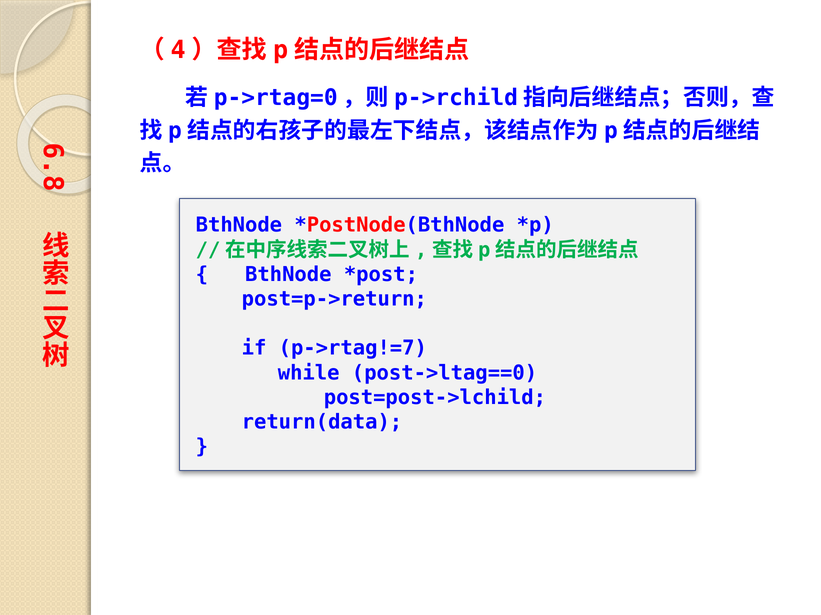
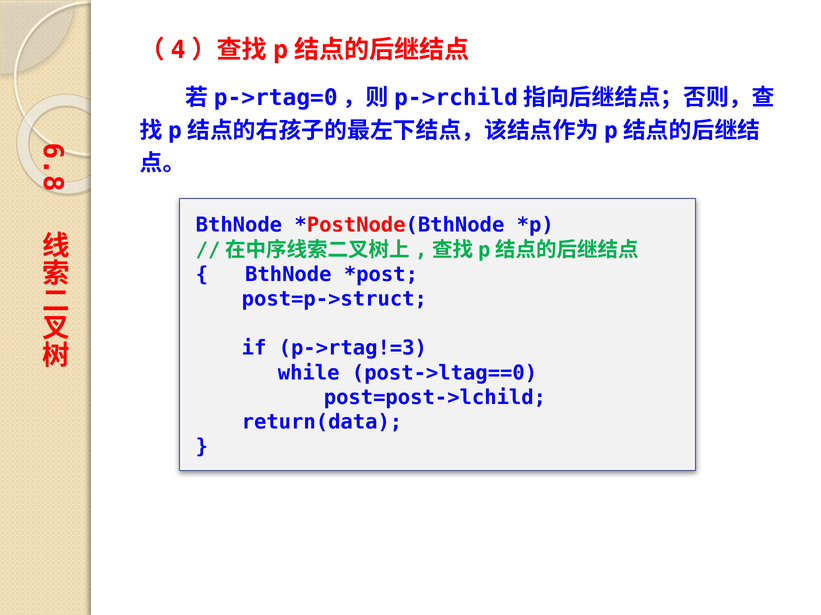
post=p->return: post=p->return -> post=p->struct (334, 299)
p->rtag!=7: p->rtag!=7 -> p->rtag!=3 (353, 349)
